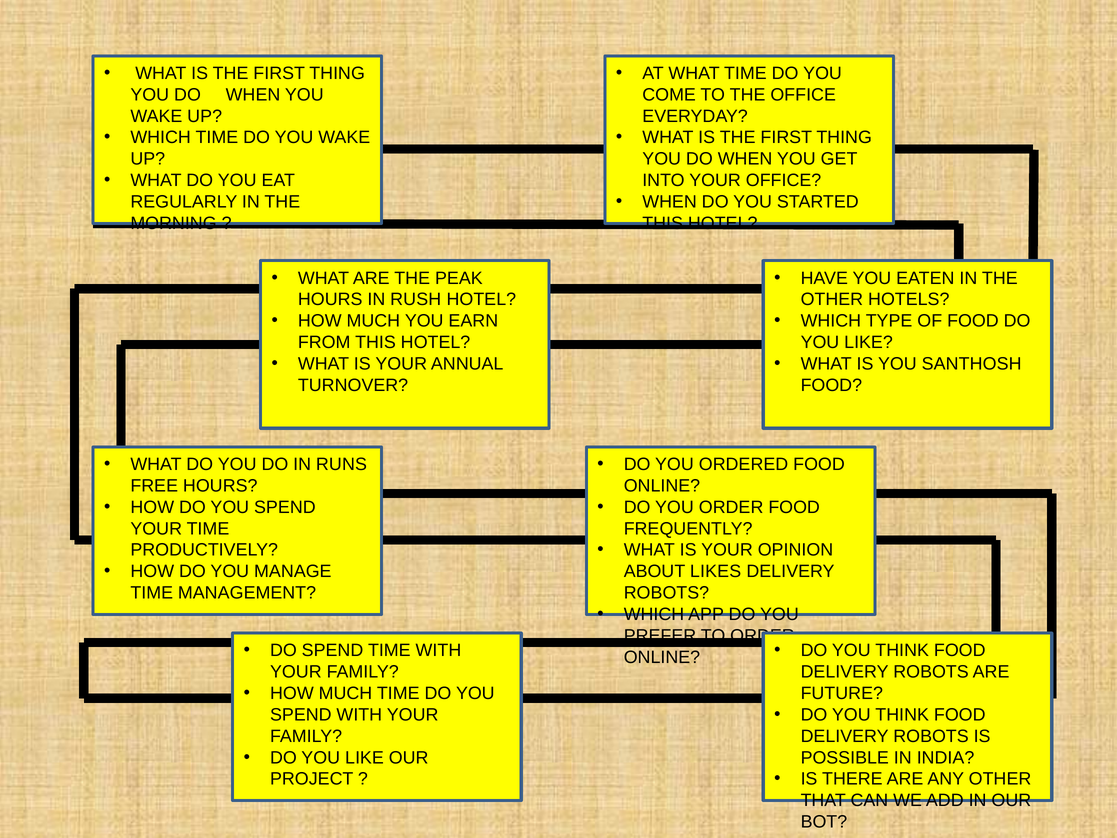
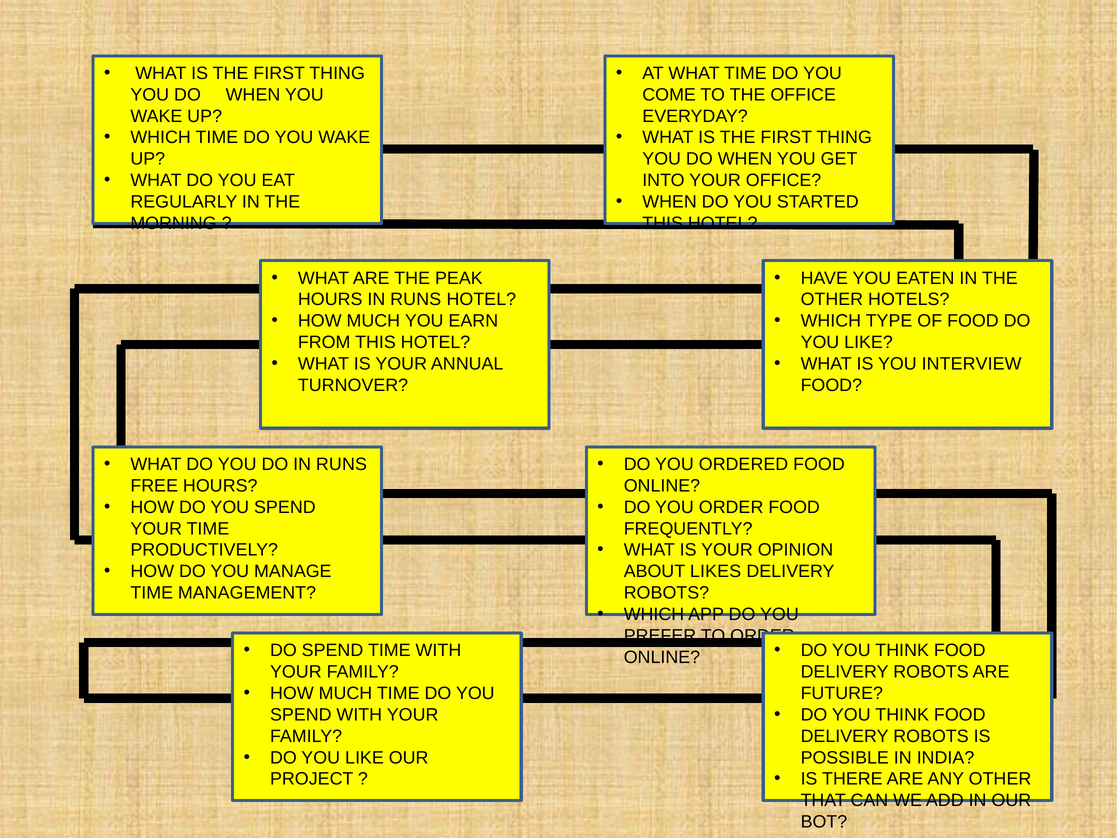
HOURS IN RUSH: RUSH -> RUNS (416, 299)
SANTHOSH: SANTHOSH -> INTERVIEW (972, 364)
